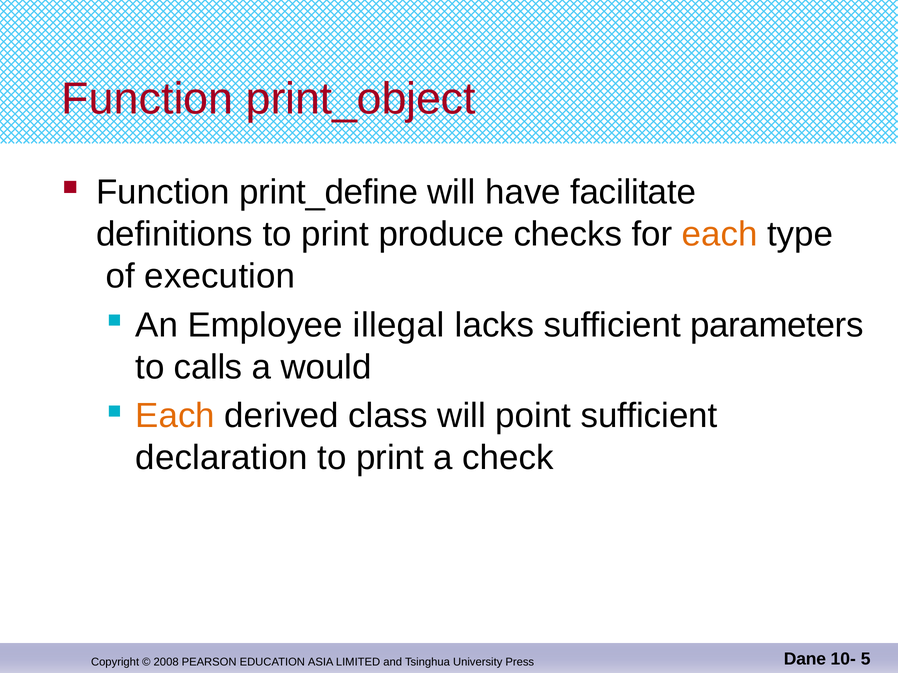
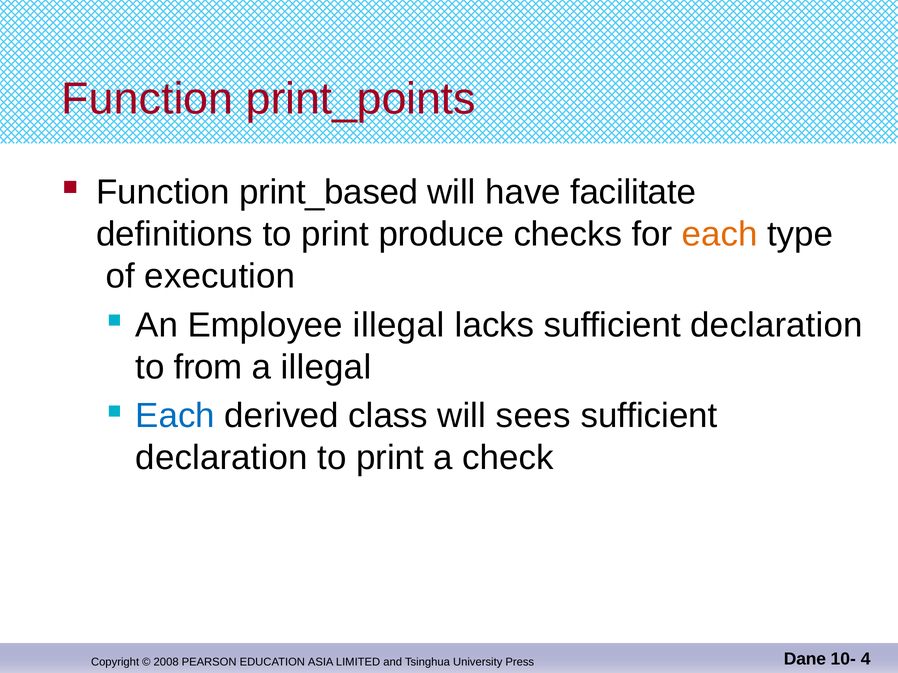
print_object: print_object -> print_points (361, 99)
print_define: print_define -> print_based (329, 193)
lacks sufficient parameters: parameters -> declaration (777, 325)
calls: calls -> from (208, 367)
a would: would -> illegal (326, 367)
Each colour: orange -> blue (175, 416)
point: point -> sees (533, 416)
5: 5 -> 4 (866, 660)
